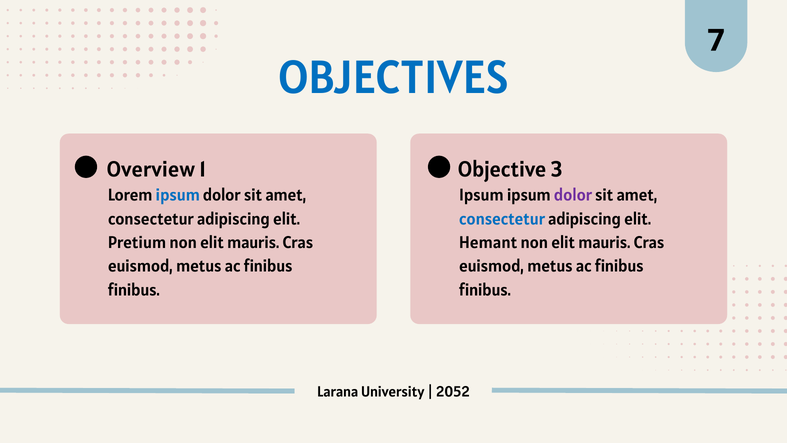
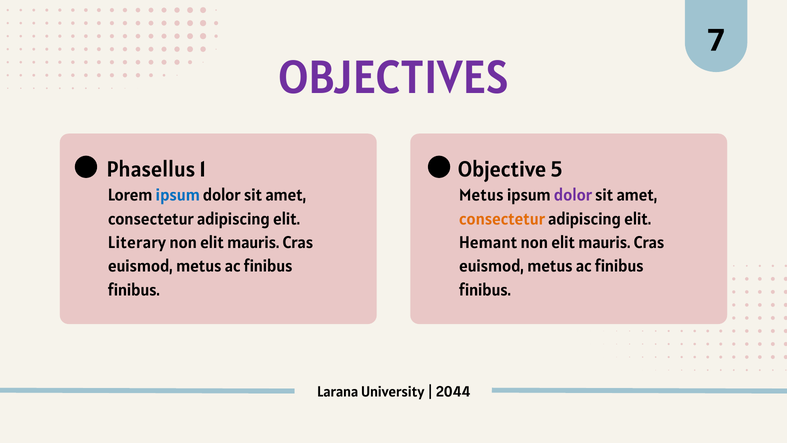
OBJECTIVES colour: blue -> purple (394, 78)
Overview: Overview -> Phasellus (151, 169)
3: 3 -> 5 (556, 169)
Ipsum: Ipsum -> Metus (481, 195)
consectetur colour: blue -> orange (502, 219)
Pretium: Pretium -> Literary (137, 242)
2052: 2052 -> 2044 (453, 392)
